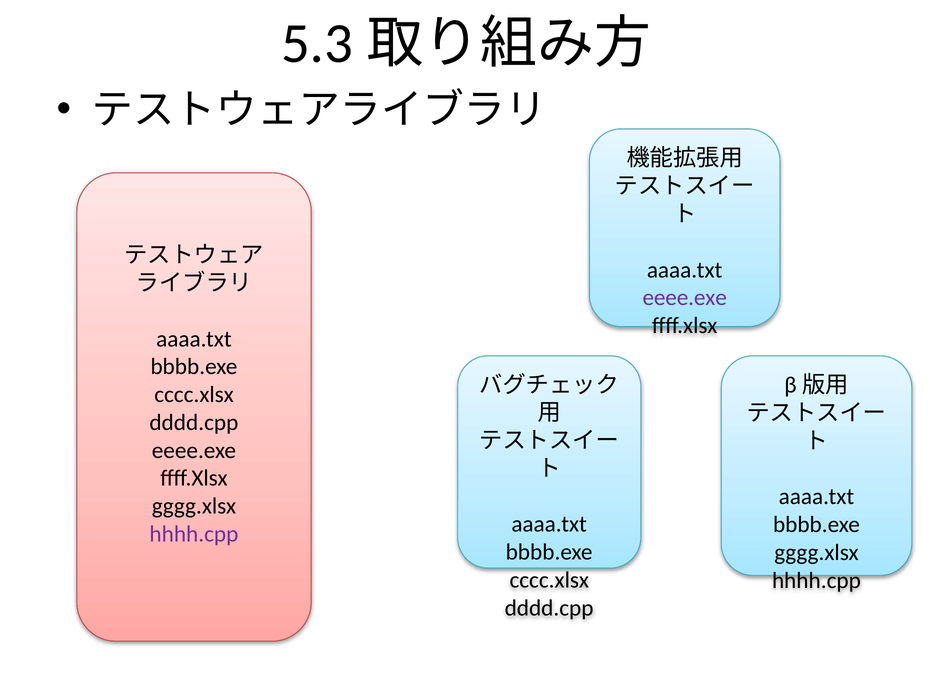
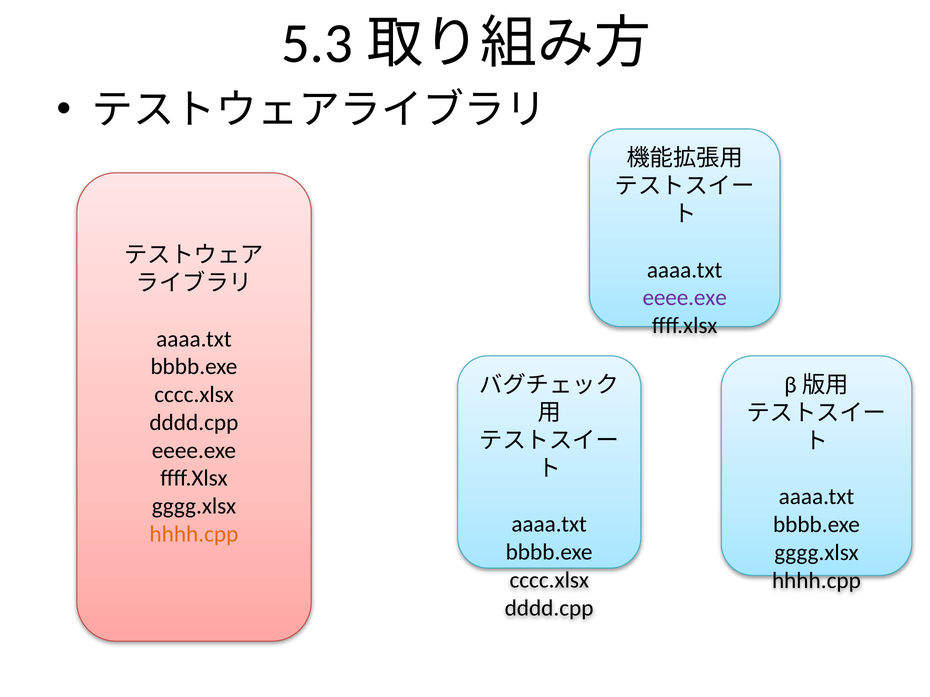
hhhh.cpp colour: purple -> orange (194, 534)
